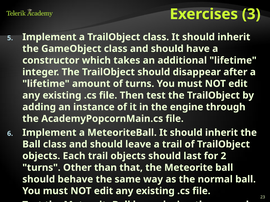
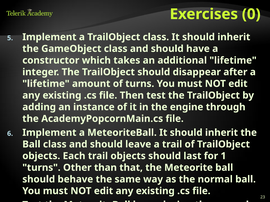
3: 3 -> 0 (251, 14)
2: 2 -> 1 (223, 156)
